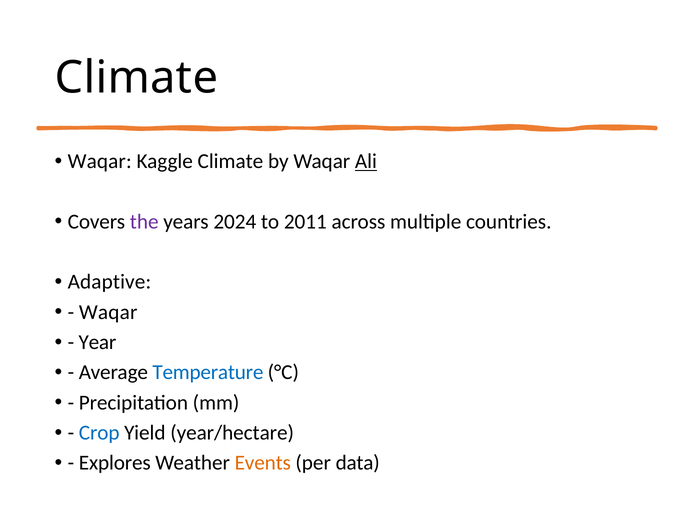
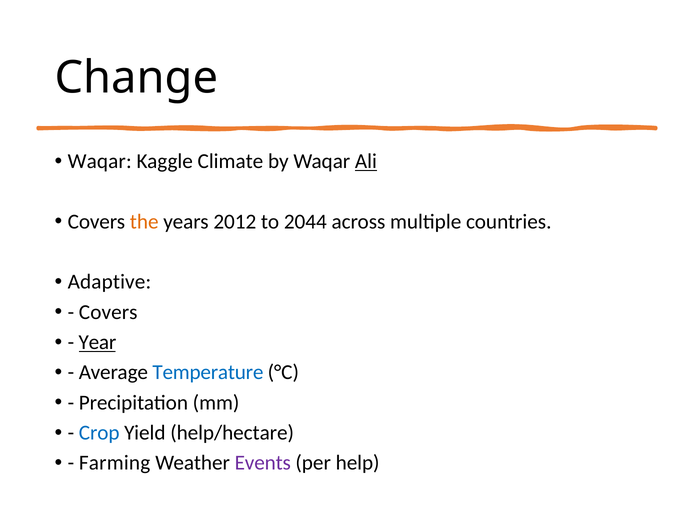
Climate: Climate -> Change (137, 78)
the colour: purple -> orange (144, 221)
2024: 2024 -> 2012 (235, 221)
2011: 2011 -> 2044 (305, 221)
Waqar: Waqar -> Covers (108, 312)
Year underline: none -> present (97, 342)
year/hectare: year/hectare -> help/hectare (232, 432)
Explores: Explores -> Farming (115, 463)
Events colour: orange -> purple (263, 463)
data: data -> help (358, 463)
